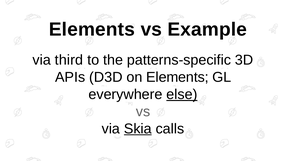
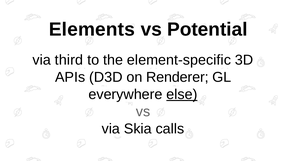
Example: Example -> Potential (207, 29)
patterns-specific: patterns-specific -> element-specific (179, 60)
on Elements: Elements -> Renderer (177, 77)
Skia underline: present -> none (138, 129)
